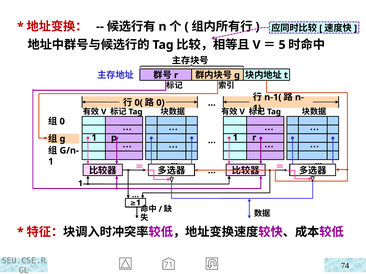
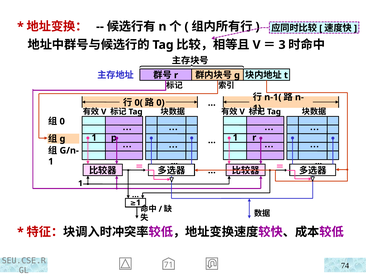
5: 5 -> 3 (282, 45)
